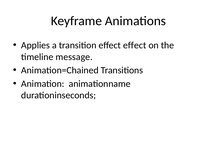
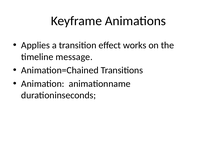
effect effect: effect -> works (135, 46)
